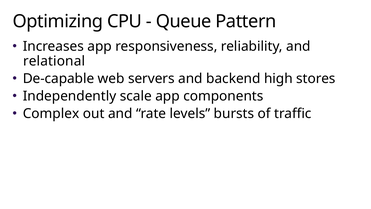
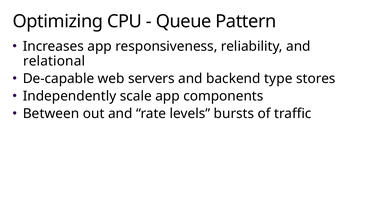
high: high -> type (278, 78)
Complex: Complex -> Between (51, 113)
